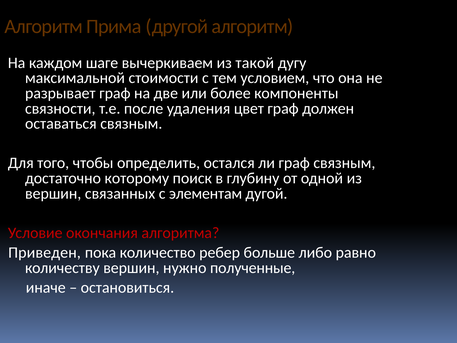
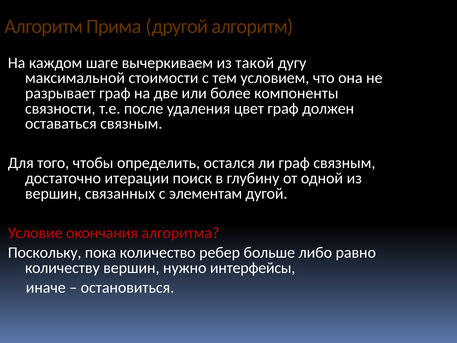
которому: которому -> итерации (137, 178)
Приведен: Приведен -> Поскольку (45, 252)
полученные: полученные -> интерфейсы (253, 268)
